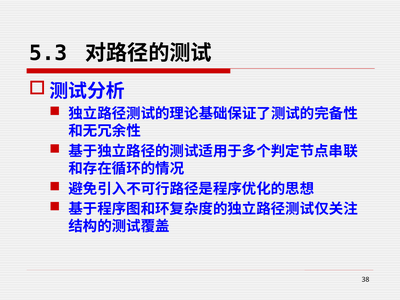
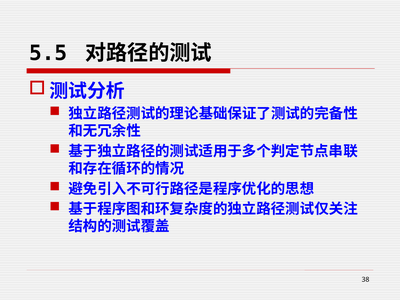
5.3: 5.3 -> 5.5 (48, 53)
